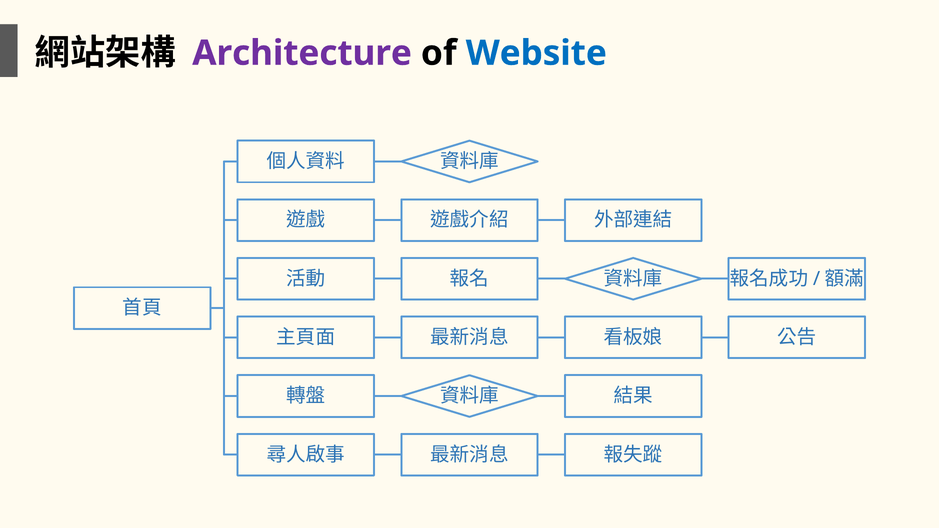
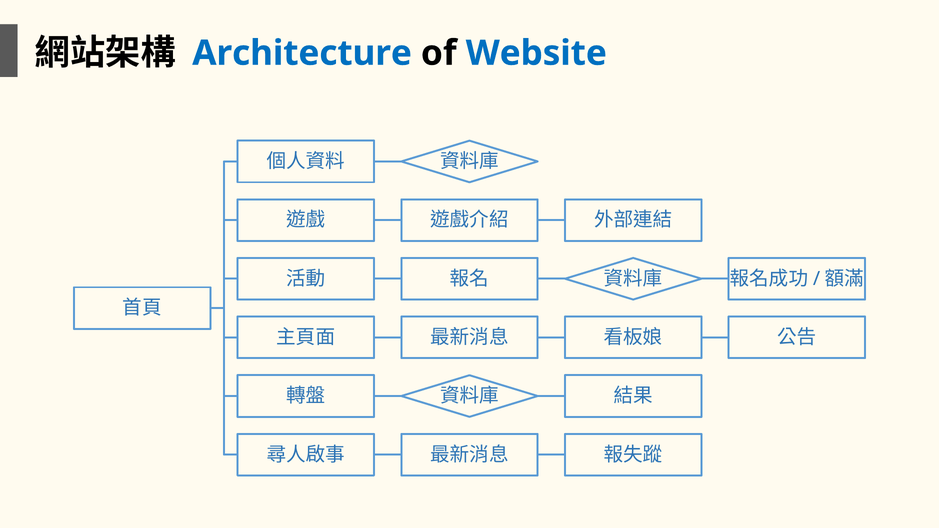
Architecture colour: purple -> blue (302, 53)
